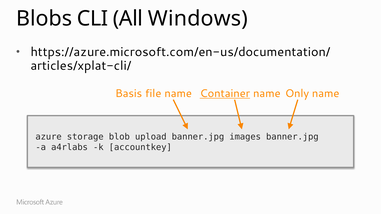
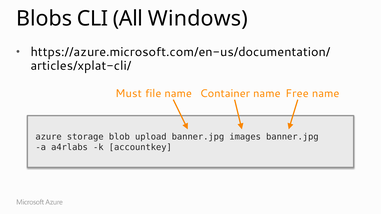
Basis: Basis -> Must (129, 94)
Container underline: present -> none (225, 94)
Only: Only -> Free (297, 94)
